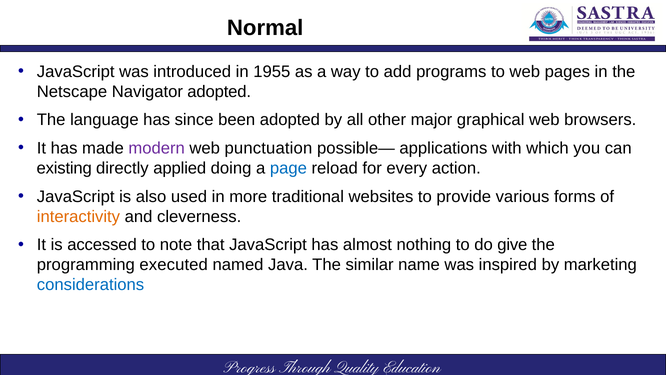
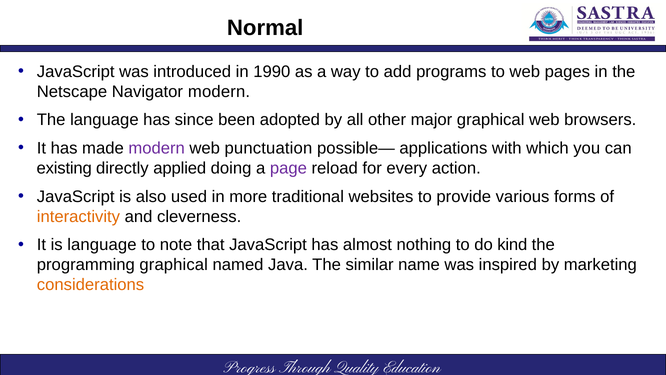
1955: 1955 -> 1990 (272, 72)
Navigator adopted: adopted -> modern (219, 91)
page colour: blue -> purple (288, 168)
is accessed: accessed -> language (102, 245)
give: give -> kind (512, 245)
programming executed: executed -> graphical (174, 265)
considerations colour: blue -> orange (91, 285)
